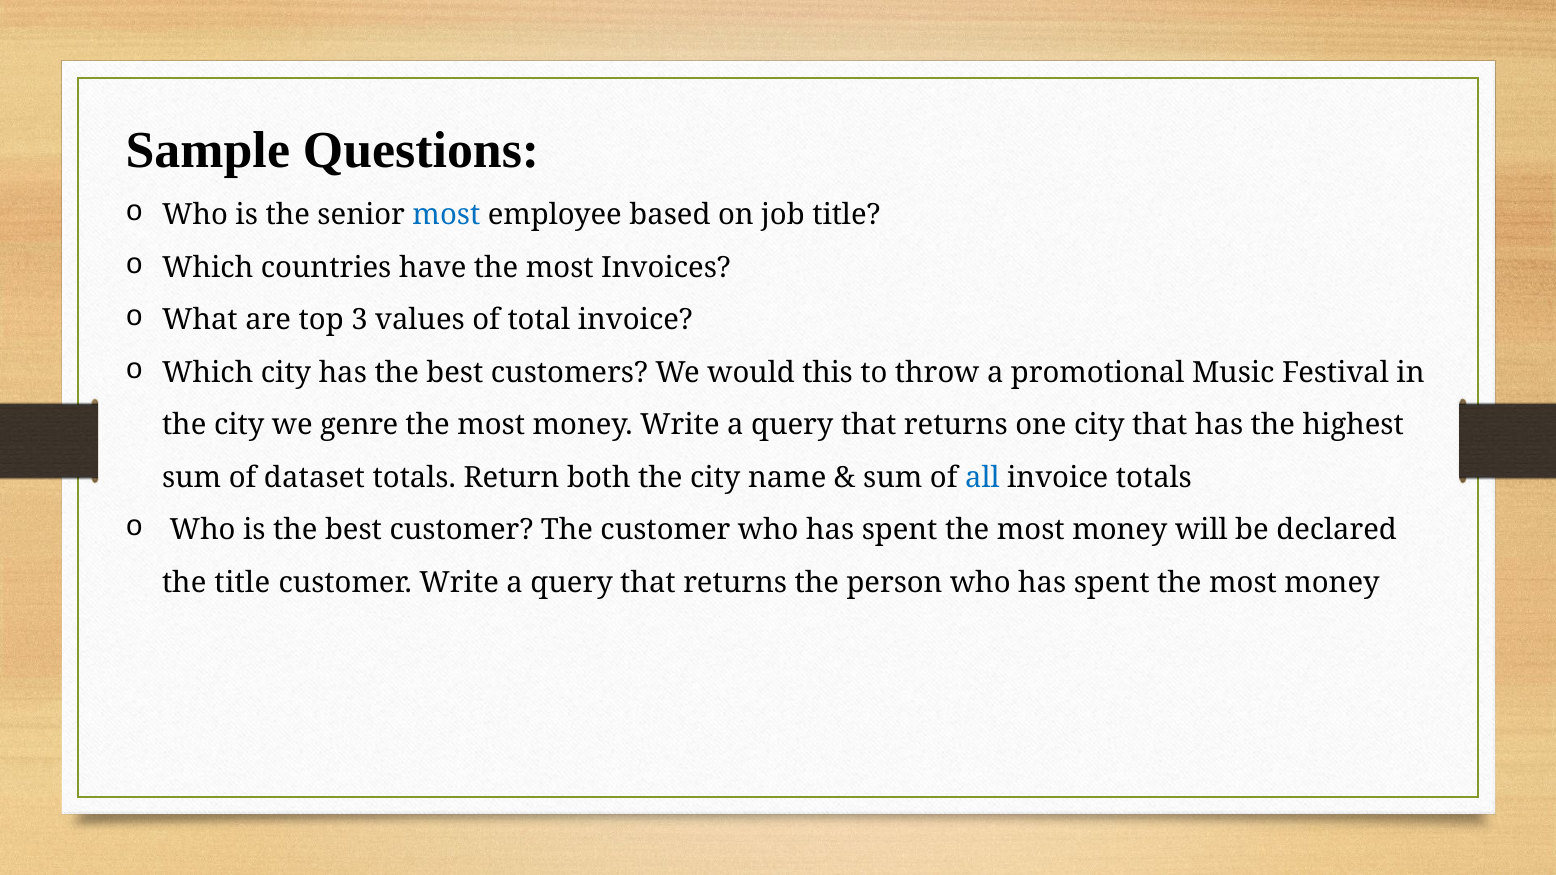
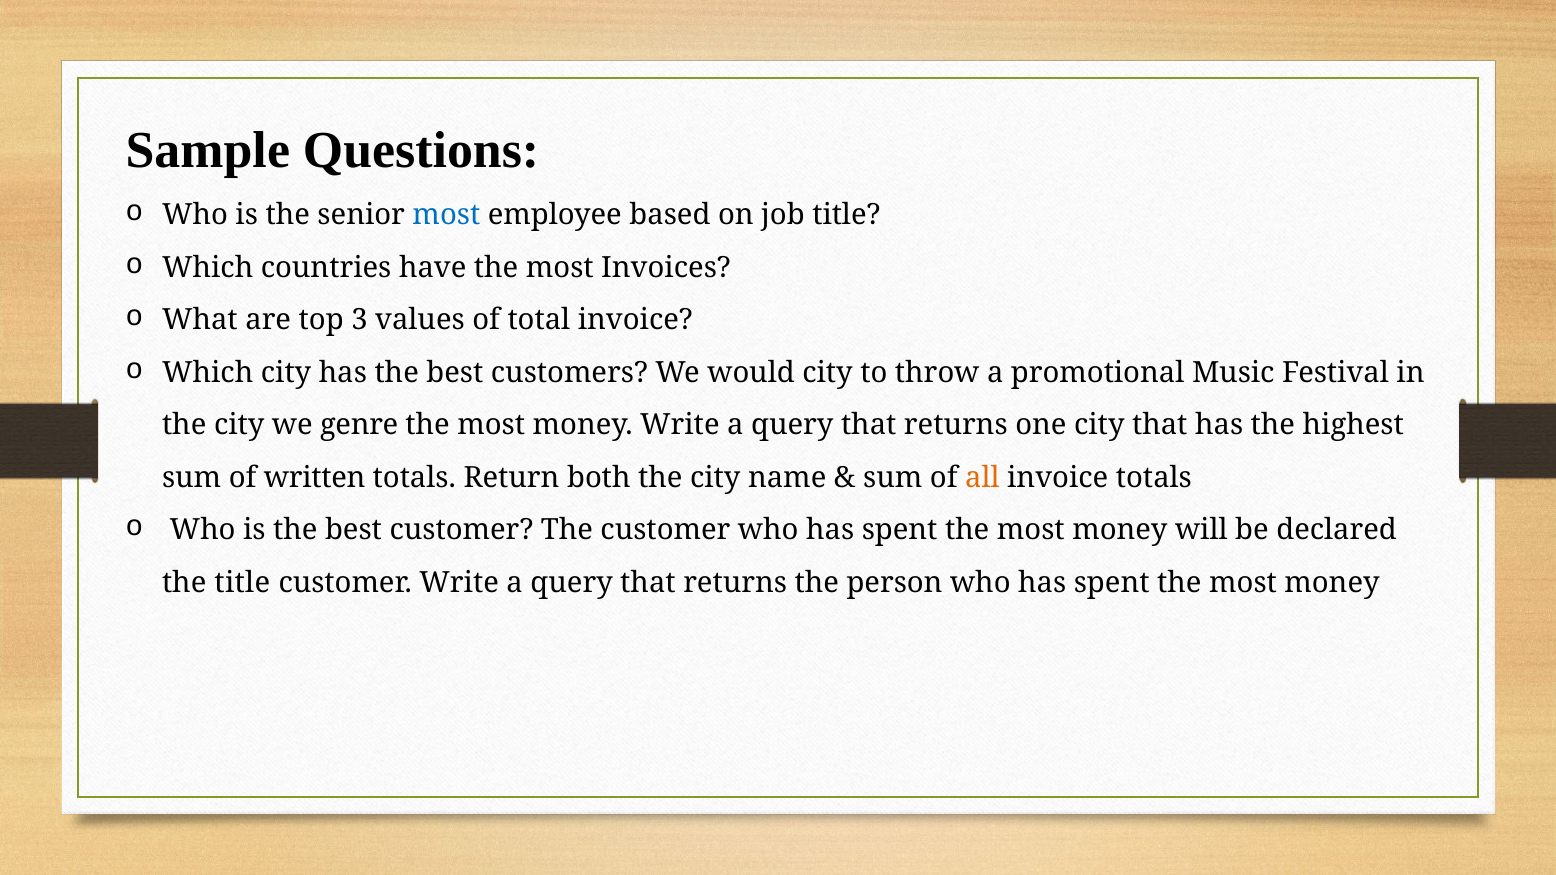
would this: this -> city (827, 373)
dataset: dataset -> written (315, 478)
all colour: blue -> orange (982, 478)
